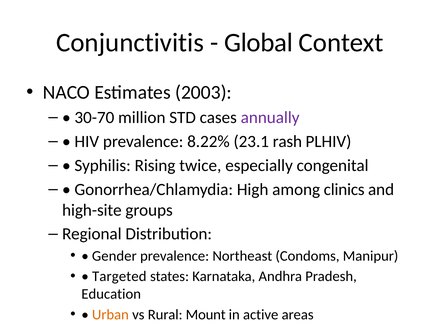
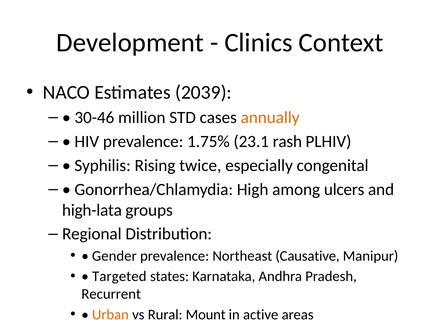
Conjunctivitis: Conjunctivitis -> Development (130, 43)
Global: Global -> Clinics (258, 43)
2003: 2003 -> 2039 (203, 92)
30-70: 30-70 -> 30-46 (94, 118)
annually colour: purple -> orange (270, 118)
8.22%: 8.22% -> 1.75% (208, 142)
clinics: clinics -> ulcers (344, 189)
high-site: high-site -> high-lata (92, 210)
Condoms: Condoms -> Causative (308, 256)
Education: Education -> Recurrent (111, 294)
